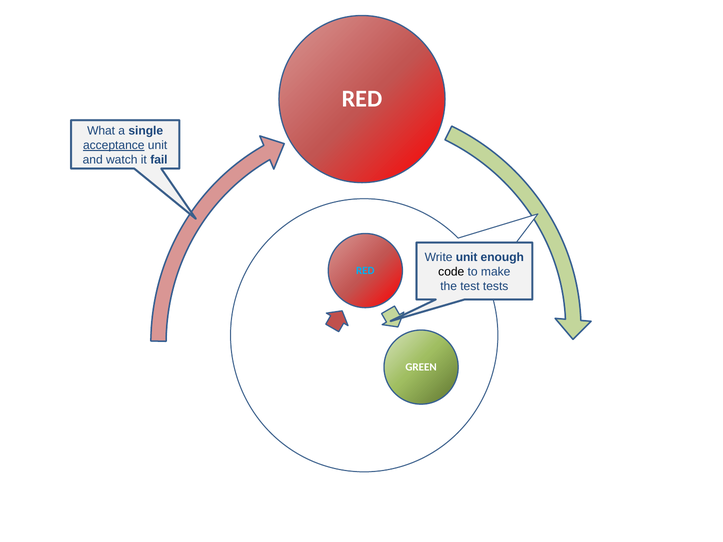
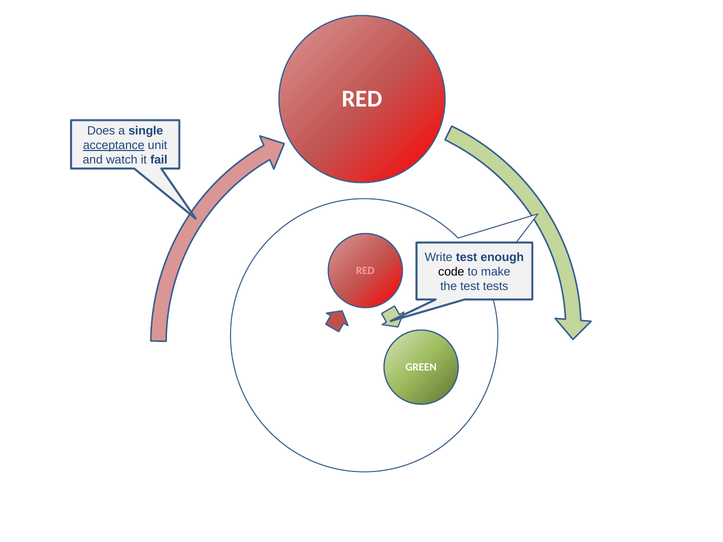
What: What -> Does (101, 131)
Write unit: unit -> test (467, 258)
RED colour: light blue -> pink (365, 271)
